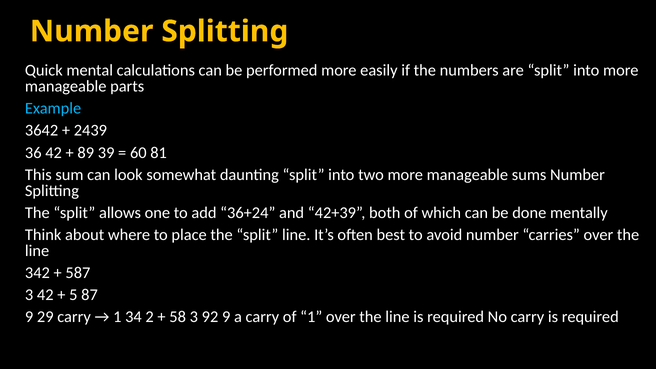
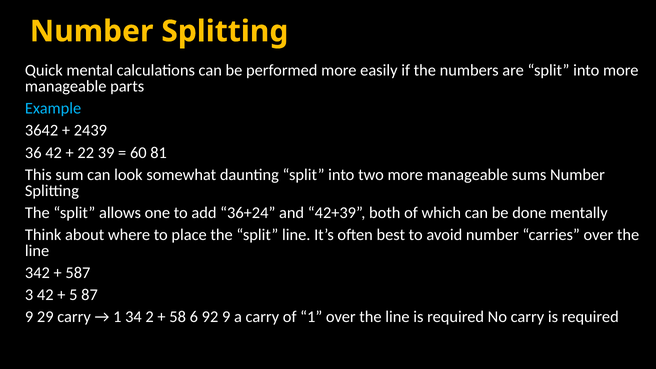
89: 89 -> 22 (86, 153)
58 3: 3 -> 6 (194, 317)
